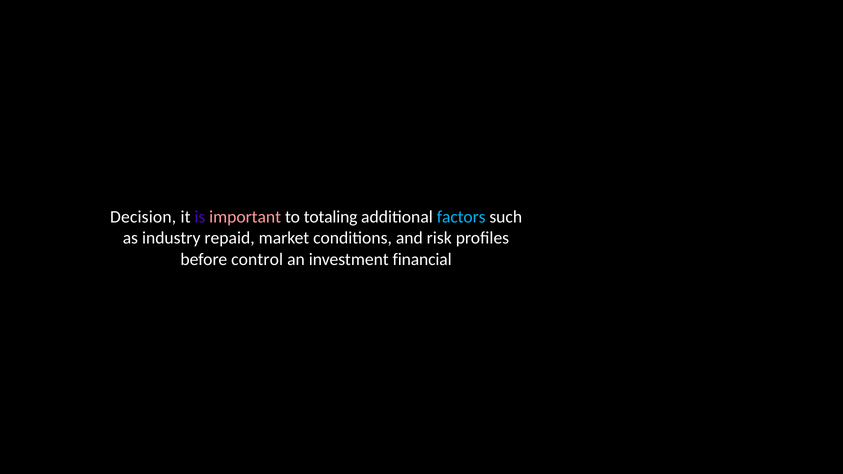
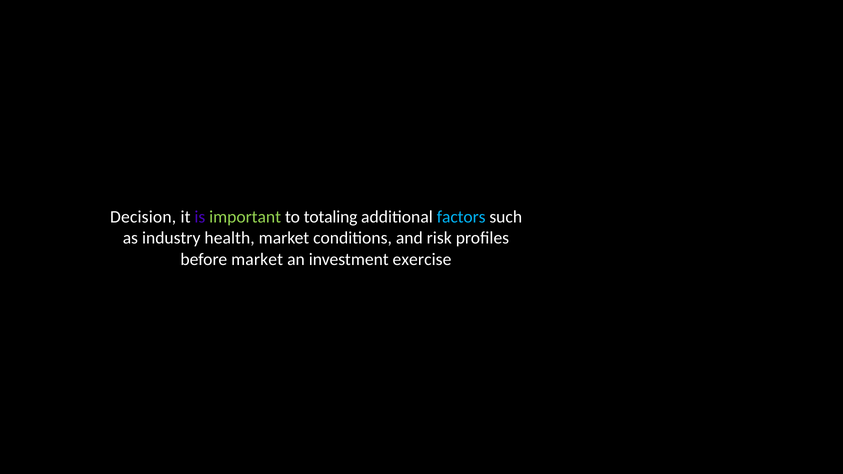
important colour: pink -> light green (245, 217)
repaid: repaid -> health (230, 238)
before control: control -> market (257, 259)
financial: financial -> exercise (422, 259)
